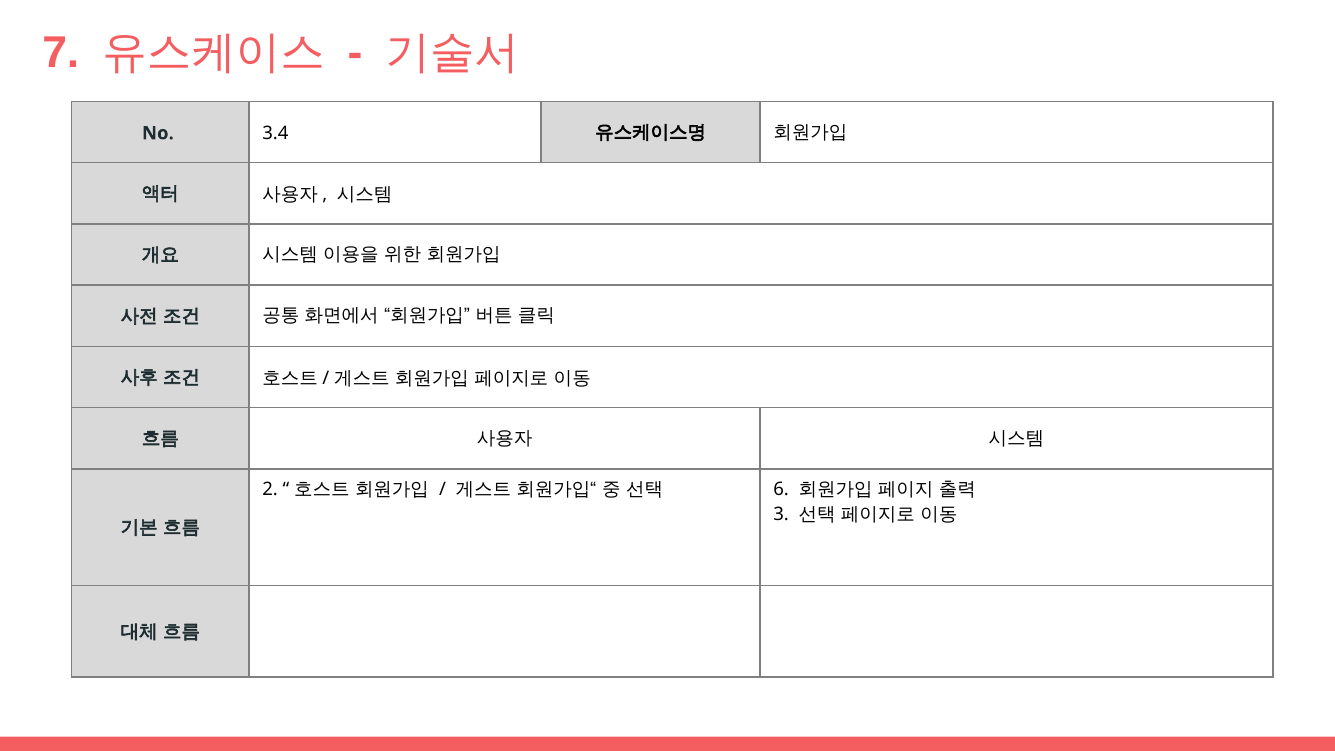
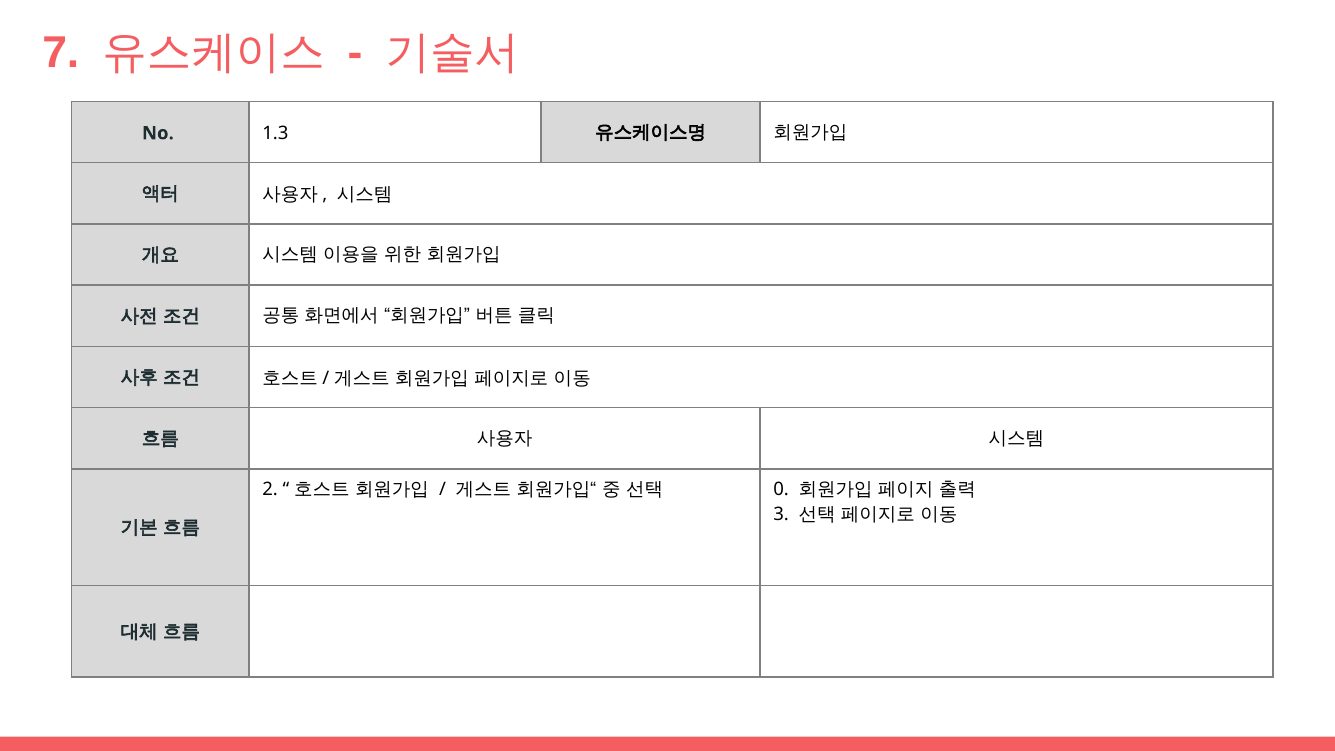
3.4: 3.4 -> 1.3 (275, 133)
6: 6 -> 0 (781, 489)
